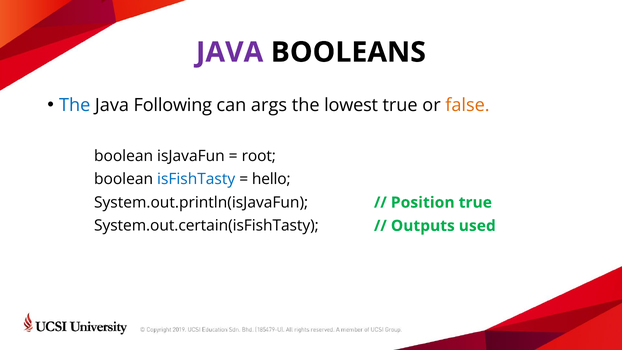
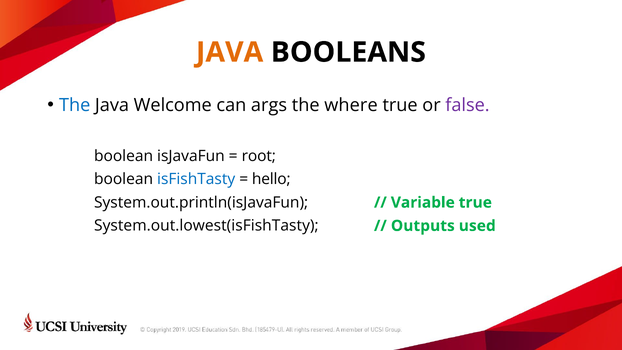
JAVA colour: purple -> orange (230, 52)
Following: Following -> Welcome (173, 105)
lowest: lowest -> where (351, 105)
false colour: orange -> purple (467, 105)
Position: Position -> Variable (423, 202)
System.out.certain(isFishTasty: System.out.certain(isFishTasty -> System.out.lowest(isFishTasty (206, 226)
